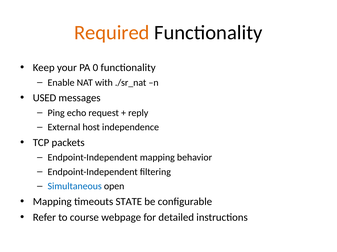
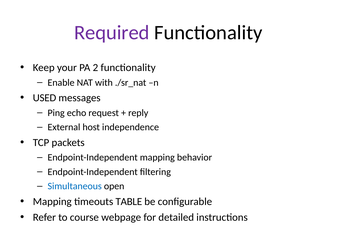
Required colour: orange -> purple (112, 33)
0: 0 -> 2 (95, 68)
STATE: STATE -> TABLE (129, 202)
